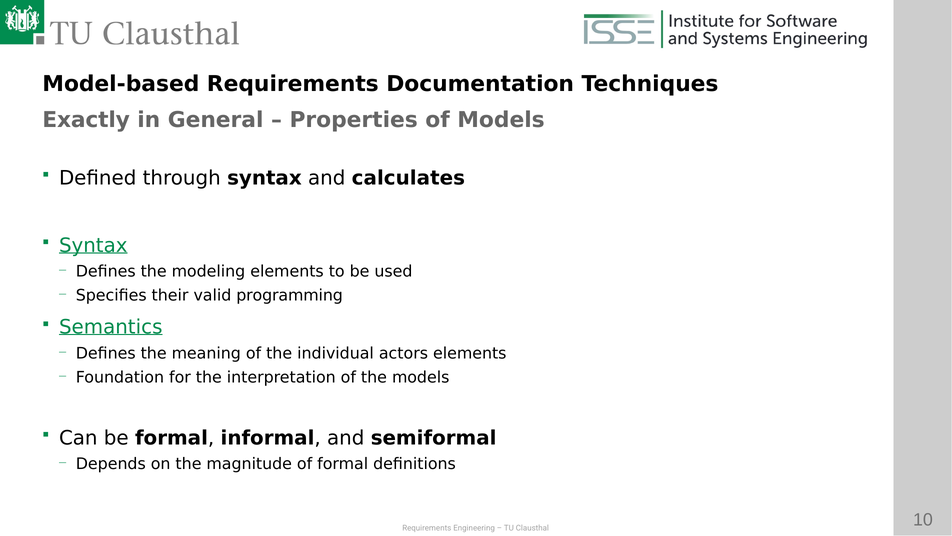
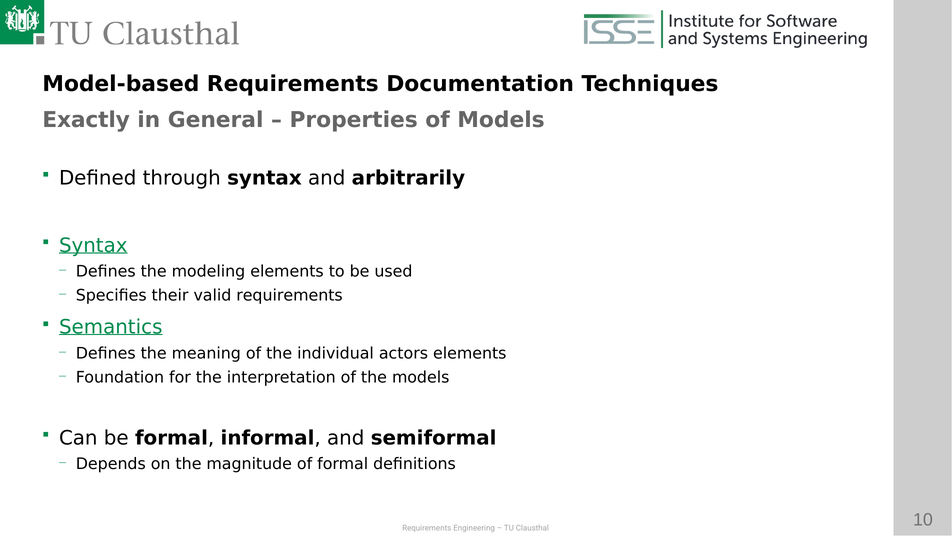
calculates: calculates -> arbitrarily (408, 178)
valid programming: programming -> requirements (289, 295)
